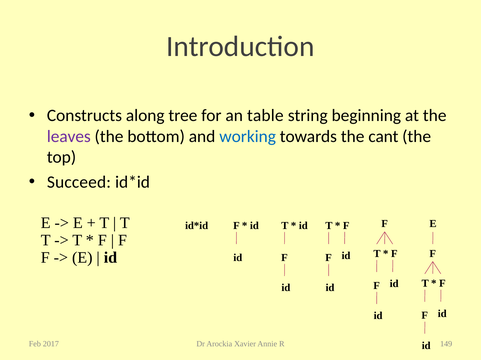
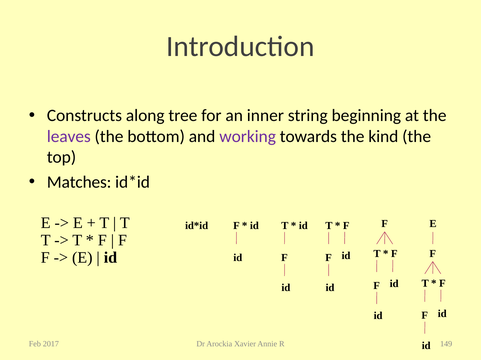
table: table -> inner (265, 116)
working colour: blue -> purple (248, 137)
cant: cant -> kind (383, 137)
Succeed: Succeed -> Matches (79, 183)
